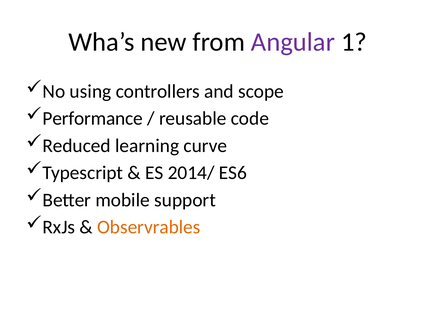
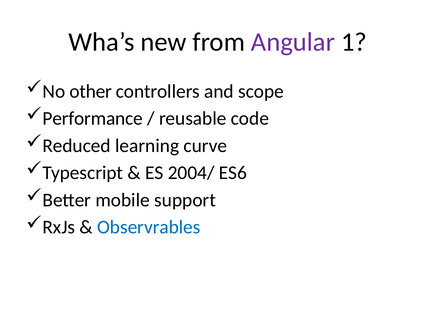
using: using -> other (91, 91)
2014/: 2014/ -> 2004/ (191, 173)
Observrables colour: orange -> blue (149, 227)
